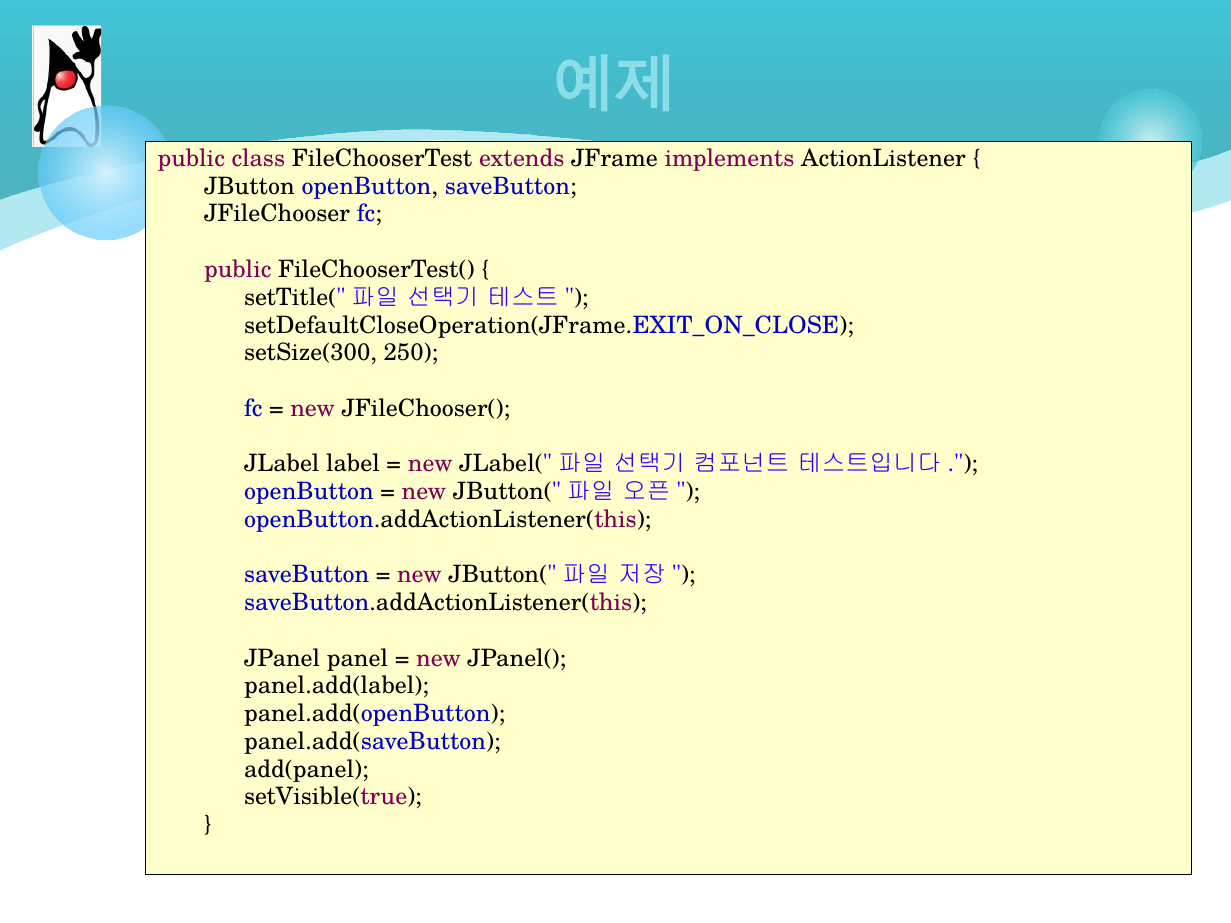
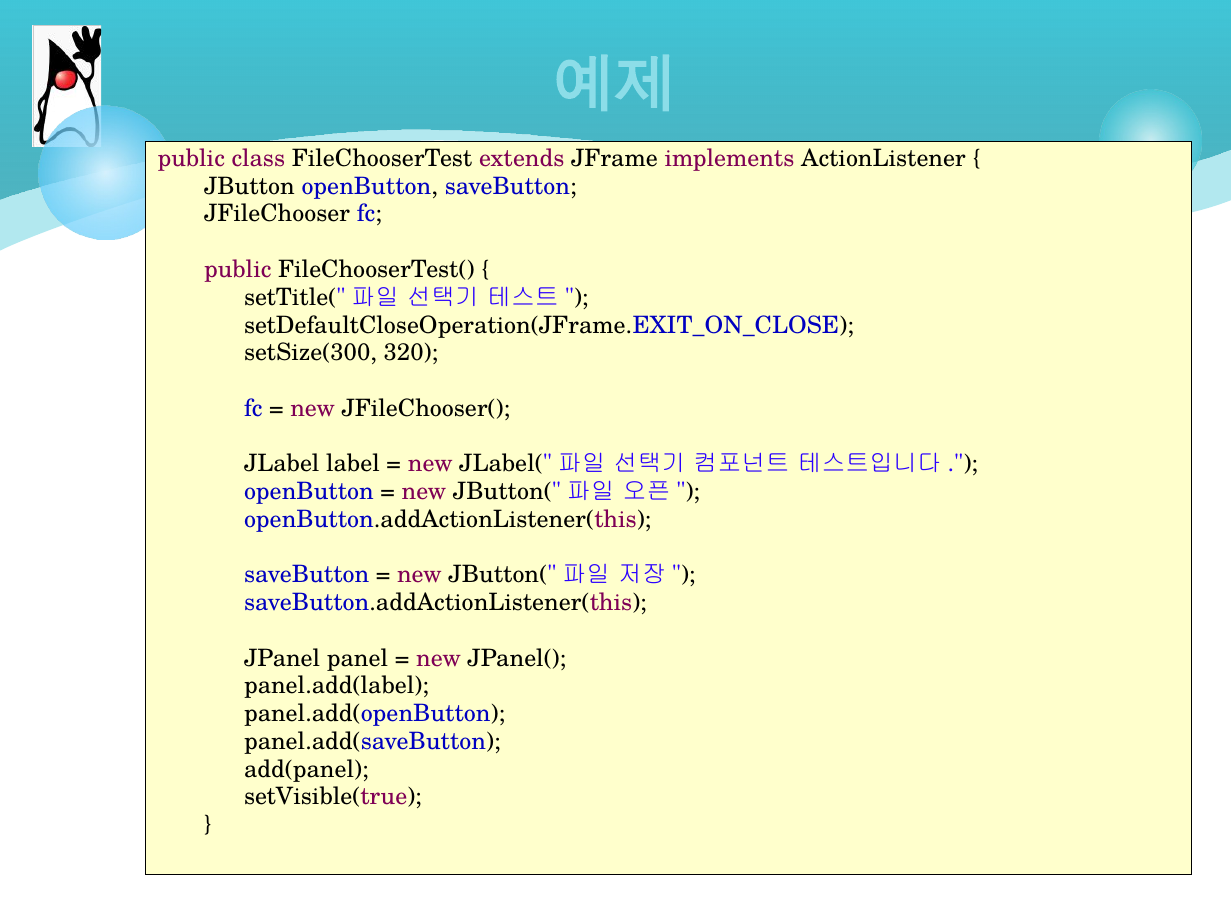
250: 250 -> 320 (411, 353)
